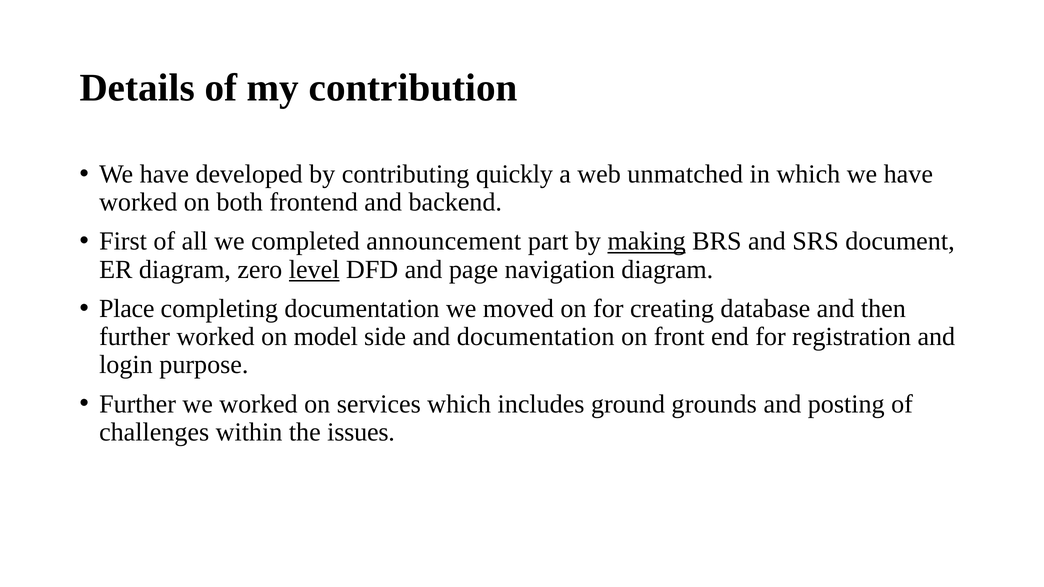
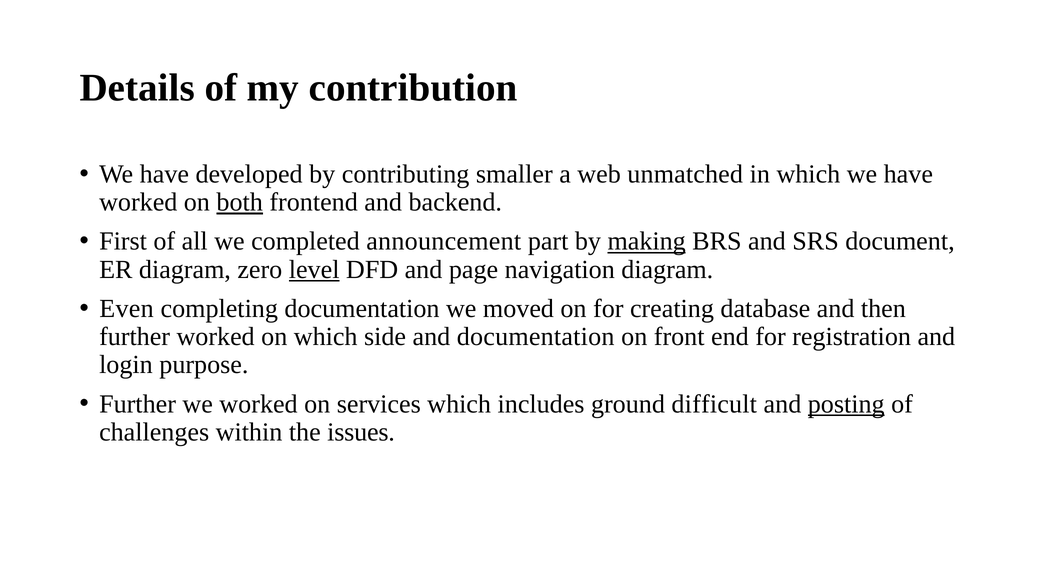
quickly: quickly -> smaller (514, 174)
both underline: none -> present (240, 202)
Place: Place -> Even (127, 309)
on model: model -> which (326, 337)
grounds: grounds -> difficult (714, 404)
posting underline: none -> present (846, 404)
